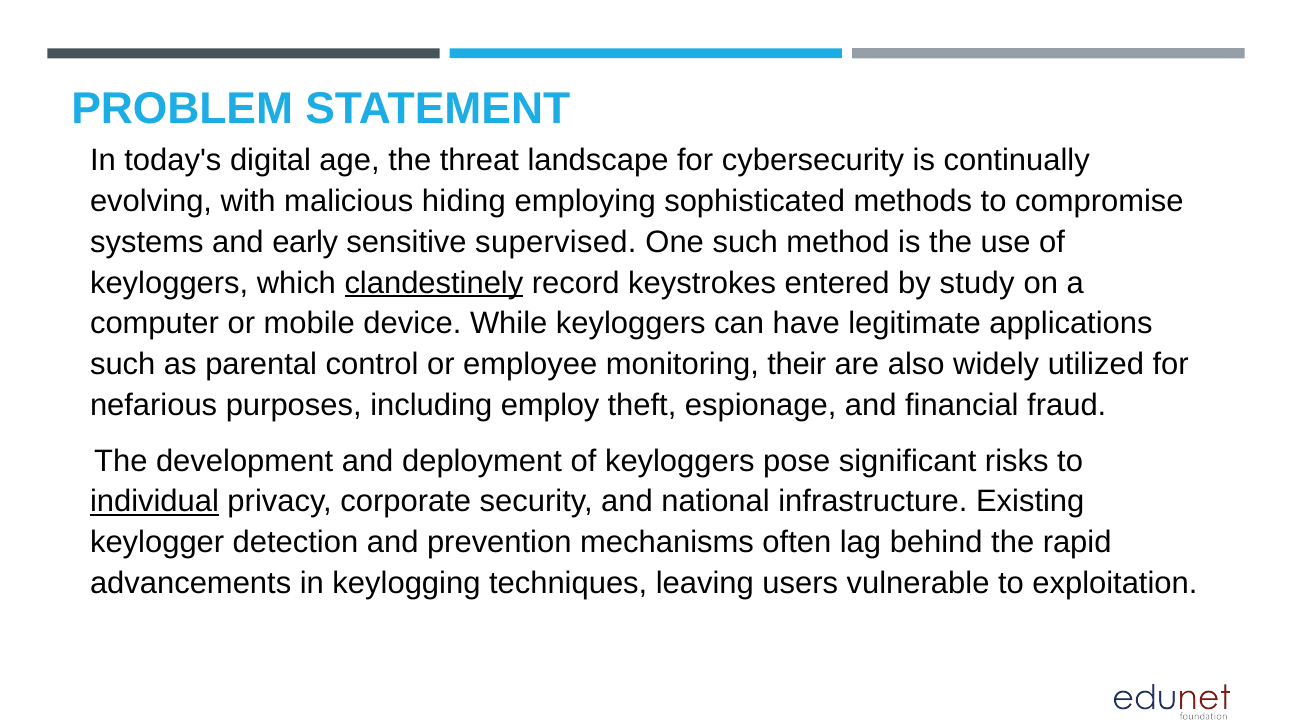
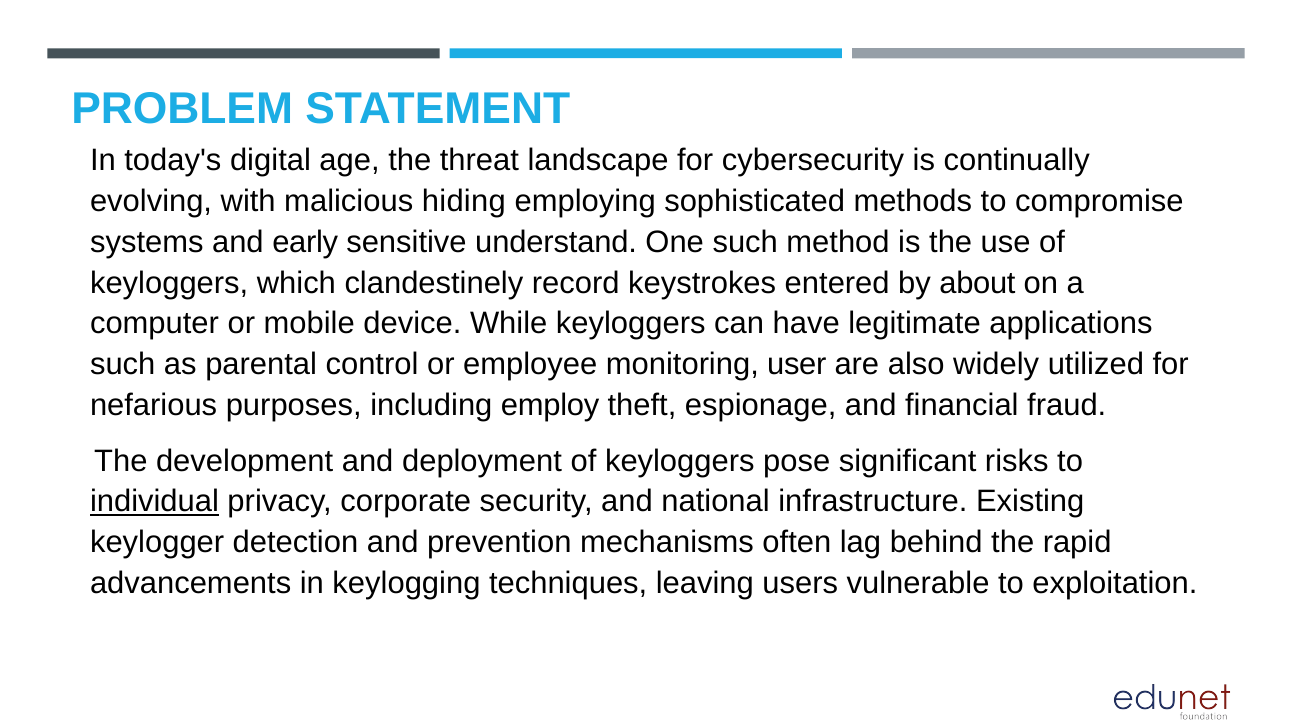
supervised: supervised -> understand (556, 242)
clandestinely underline: present -> none (434, 283)
study: study -> about (977, 283)
their: their -> user (797, 364)
